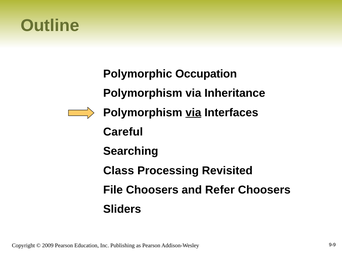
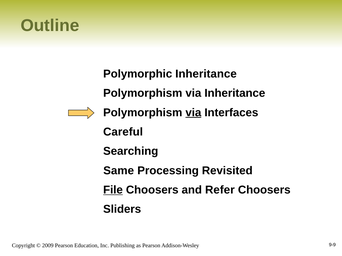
Polymorphic Occupation: Occupation -> Inheritance (206, 74)
Class: Class -> Same (119, 171)
File underline: none -> present (113, 190)
